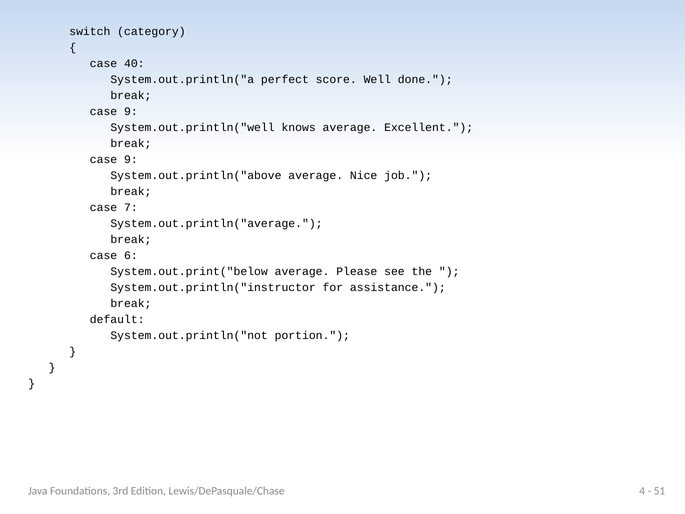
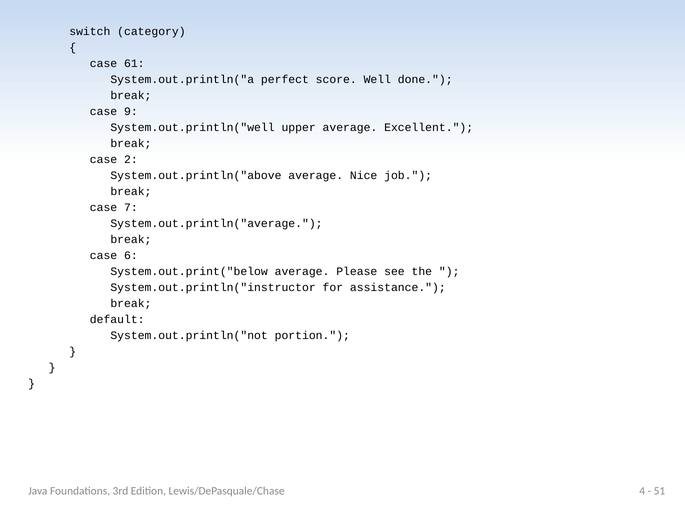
40: 40 -> 61 (134, 64)
knows: knows -> upper (299, 128)
9: 9 -> 2 (131, 160)
